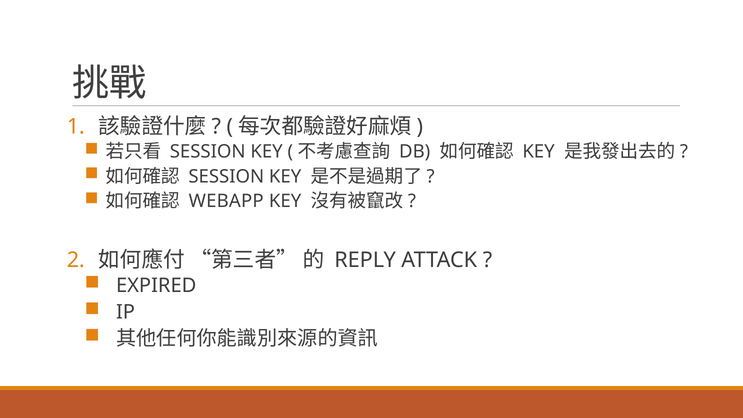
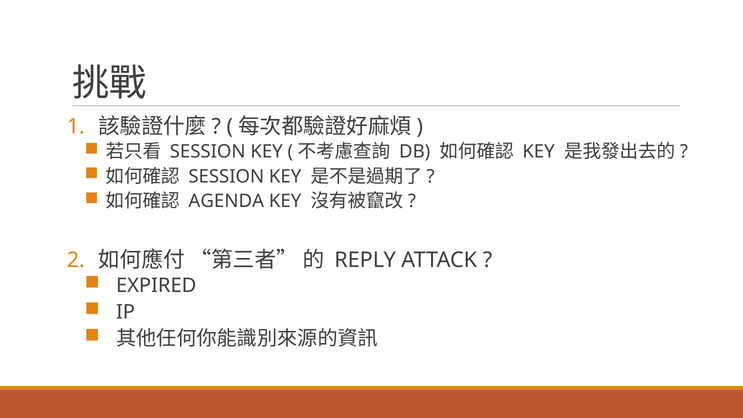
WEBAPP: WEBAPP -> AGENDA (226, 201)
